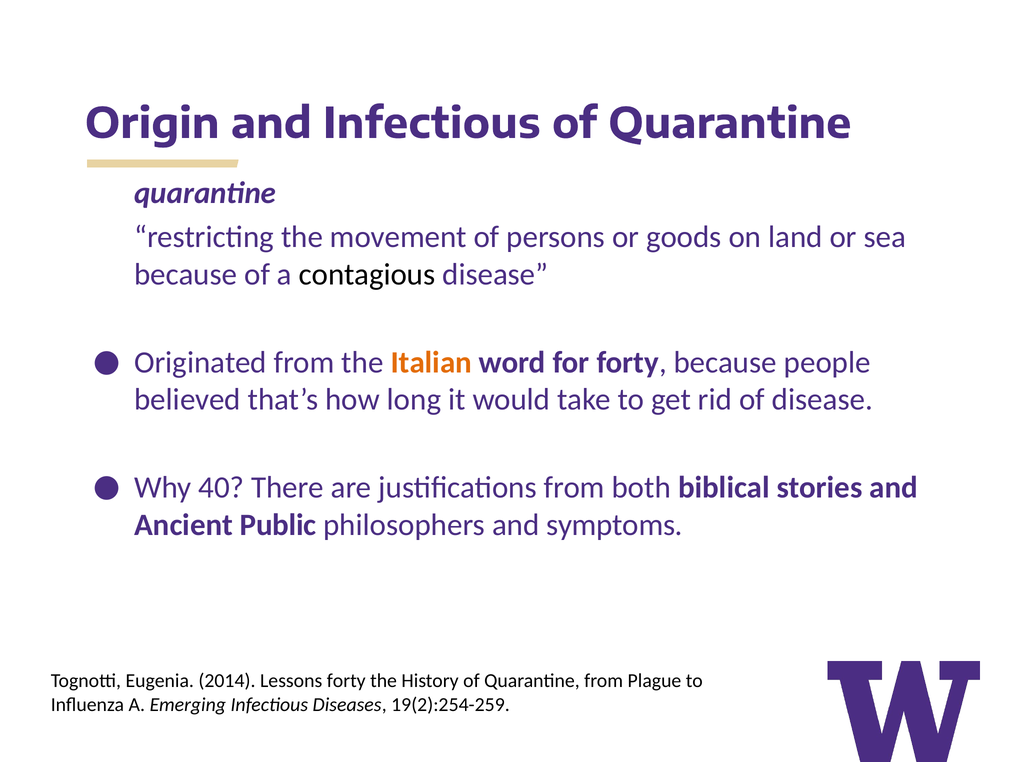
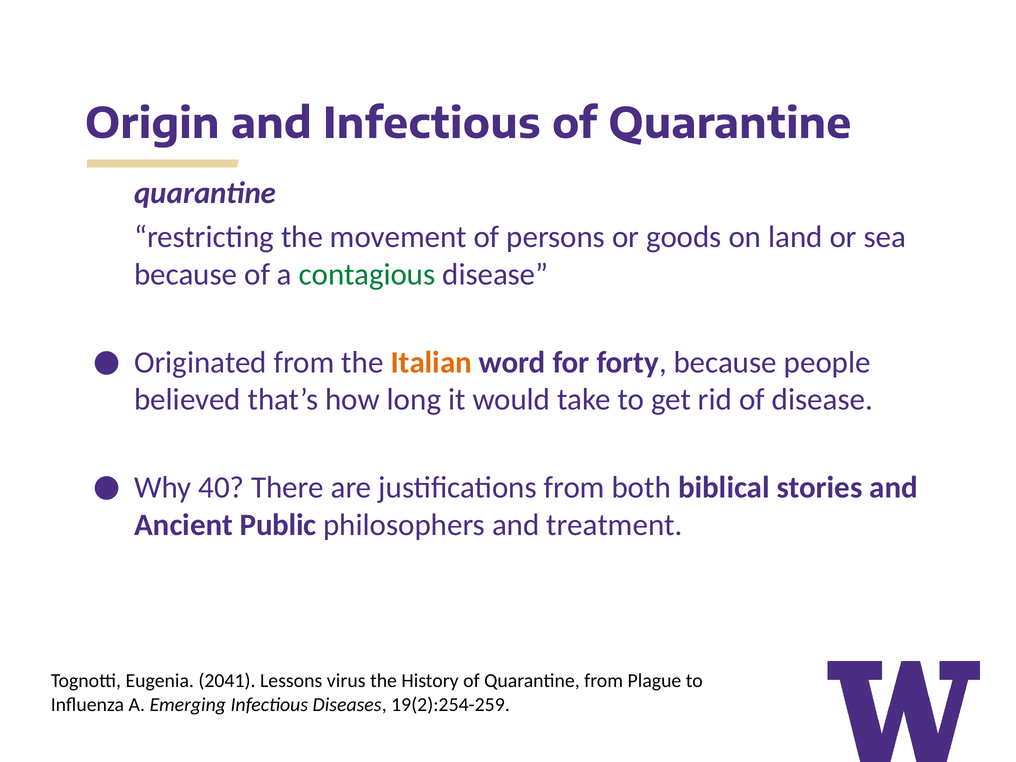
contagious colour: black -> green (367, 274)
symptoms: symptoms -> treatment (614, 525)
2014: 2014 -> 2041 (227, 681)
Lessons forty: forty -> virus (346, 681)
